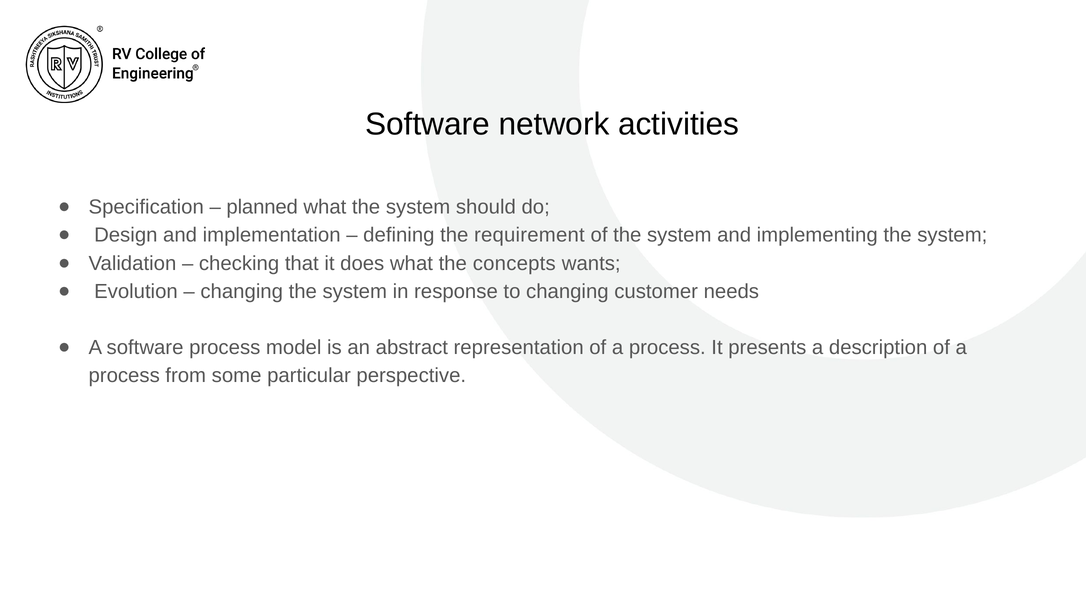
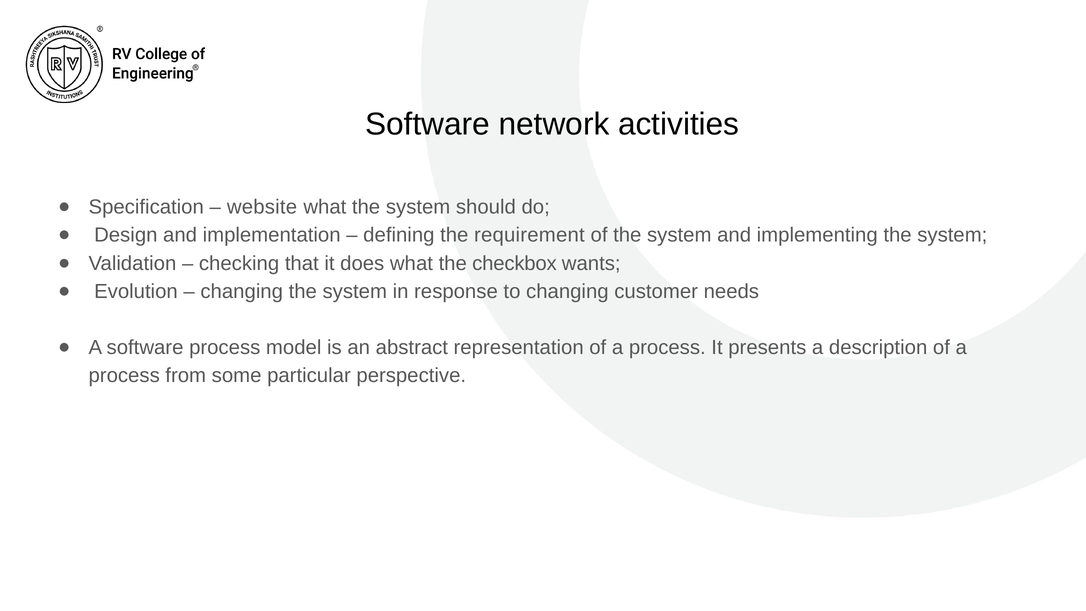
planned: planned -> website (262, 207)
concepts: concepts -> checkbox (514, 263)
